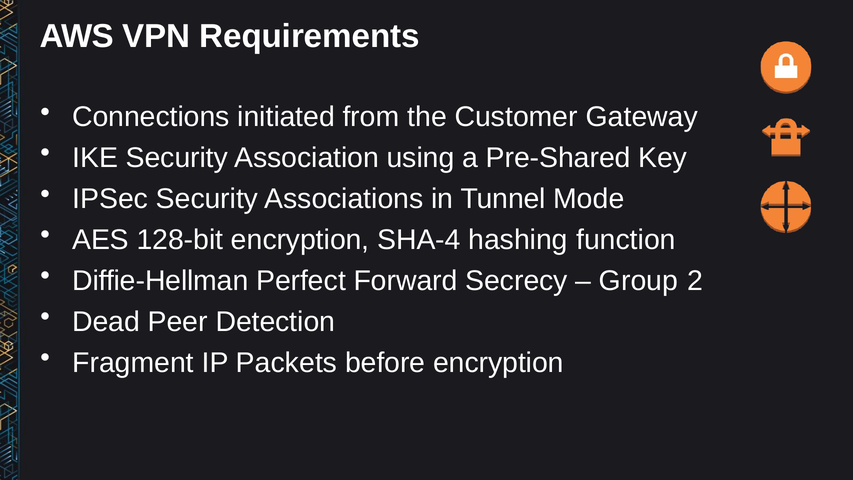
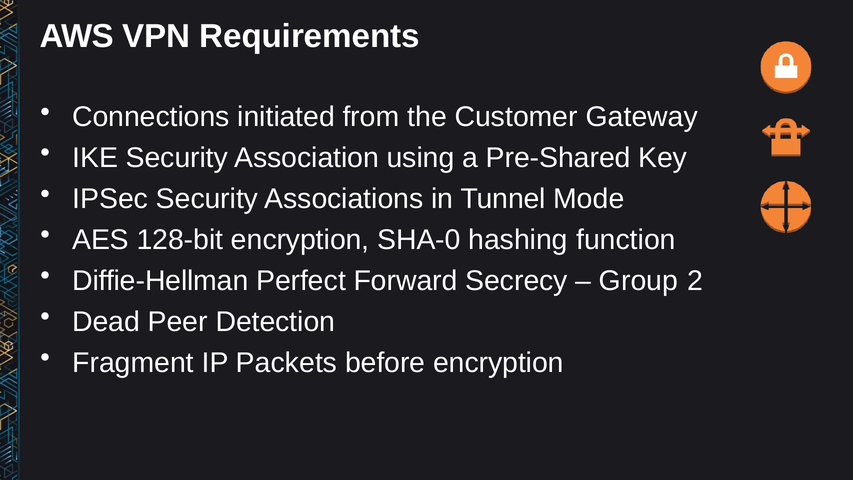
SHA-4: SHA-4 -> SHA-0 (419, 240)
